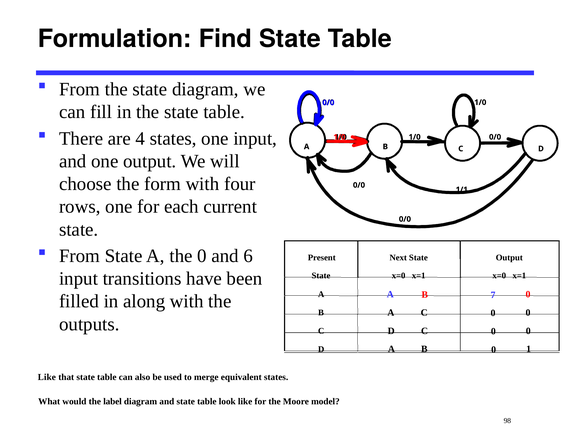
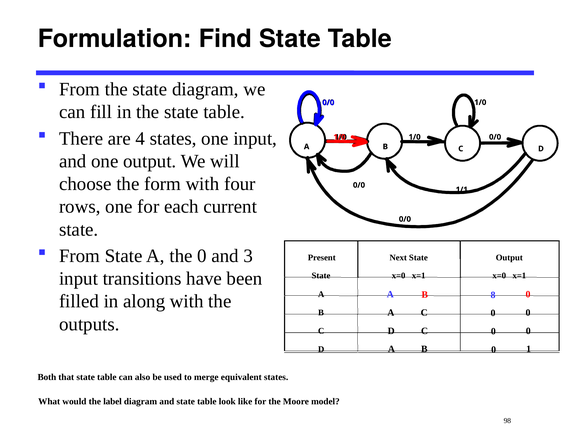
6: 6 -> 3 (248, 256)
7: 7 -> 8 (493, 295)
Like: Like -> Both (47, 377)
